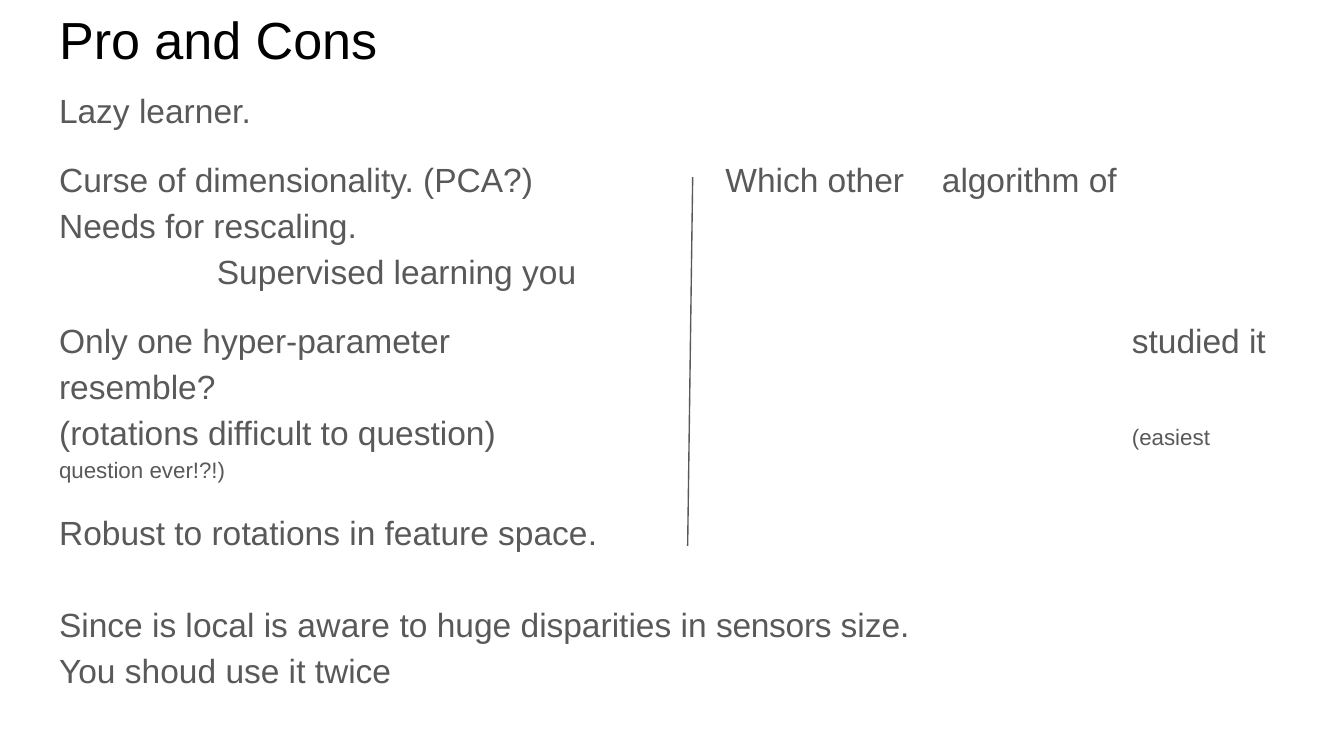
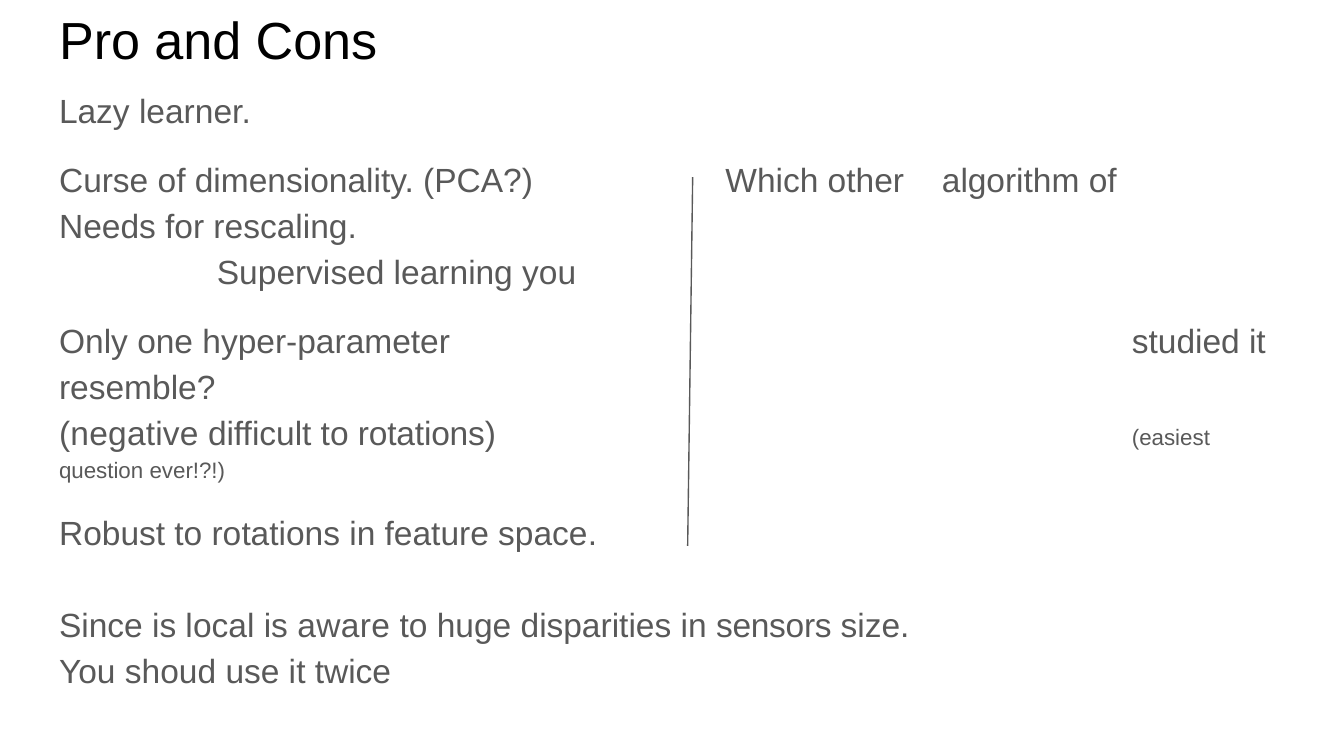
rotations: rotations -> negative (129, 435)
difficult to question: question -> rotations (427, 435)
